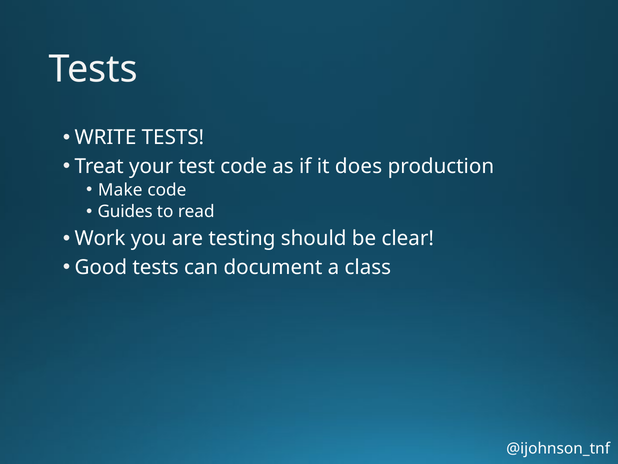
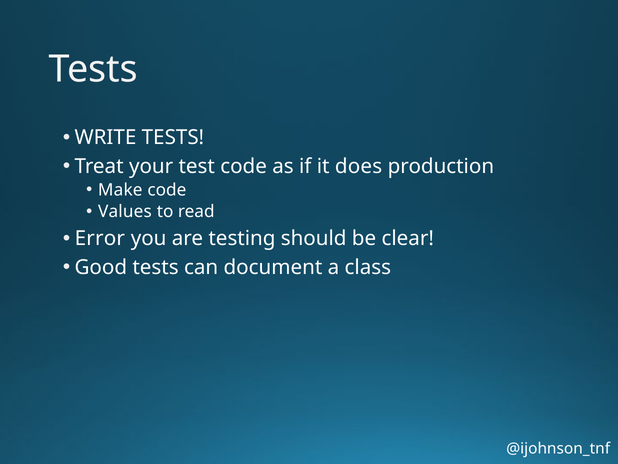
Guides: Guides -> Values (125, 212)
Work: Work -> Error (100, 238)
